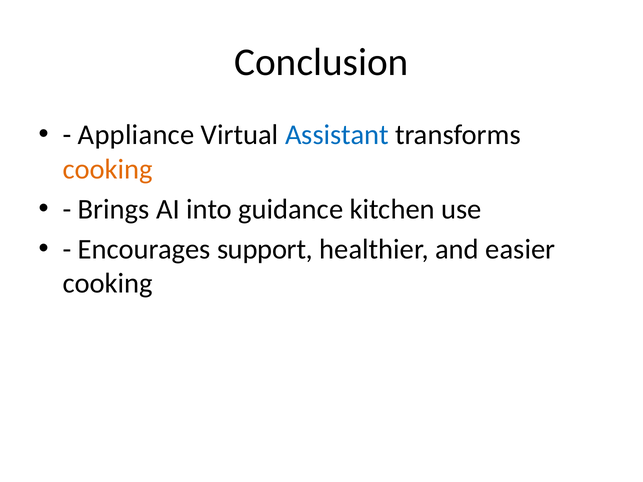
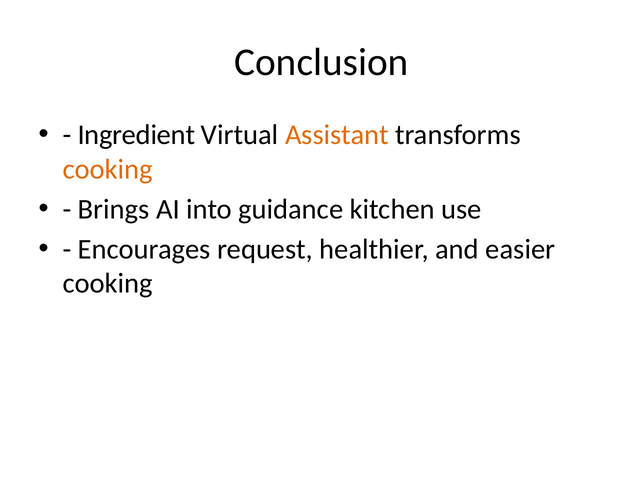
Appliance: Appliance -> Ingredient (136, 135)
Assistant colour: blue -> orange (337, 135)
support: support -> request (265, 249)
